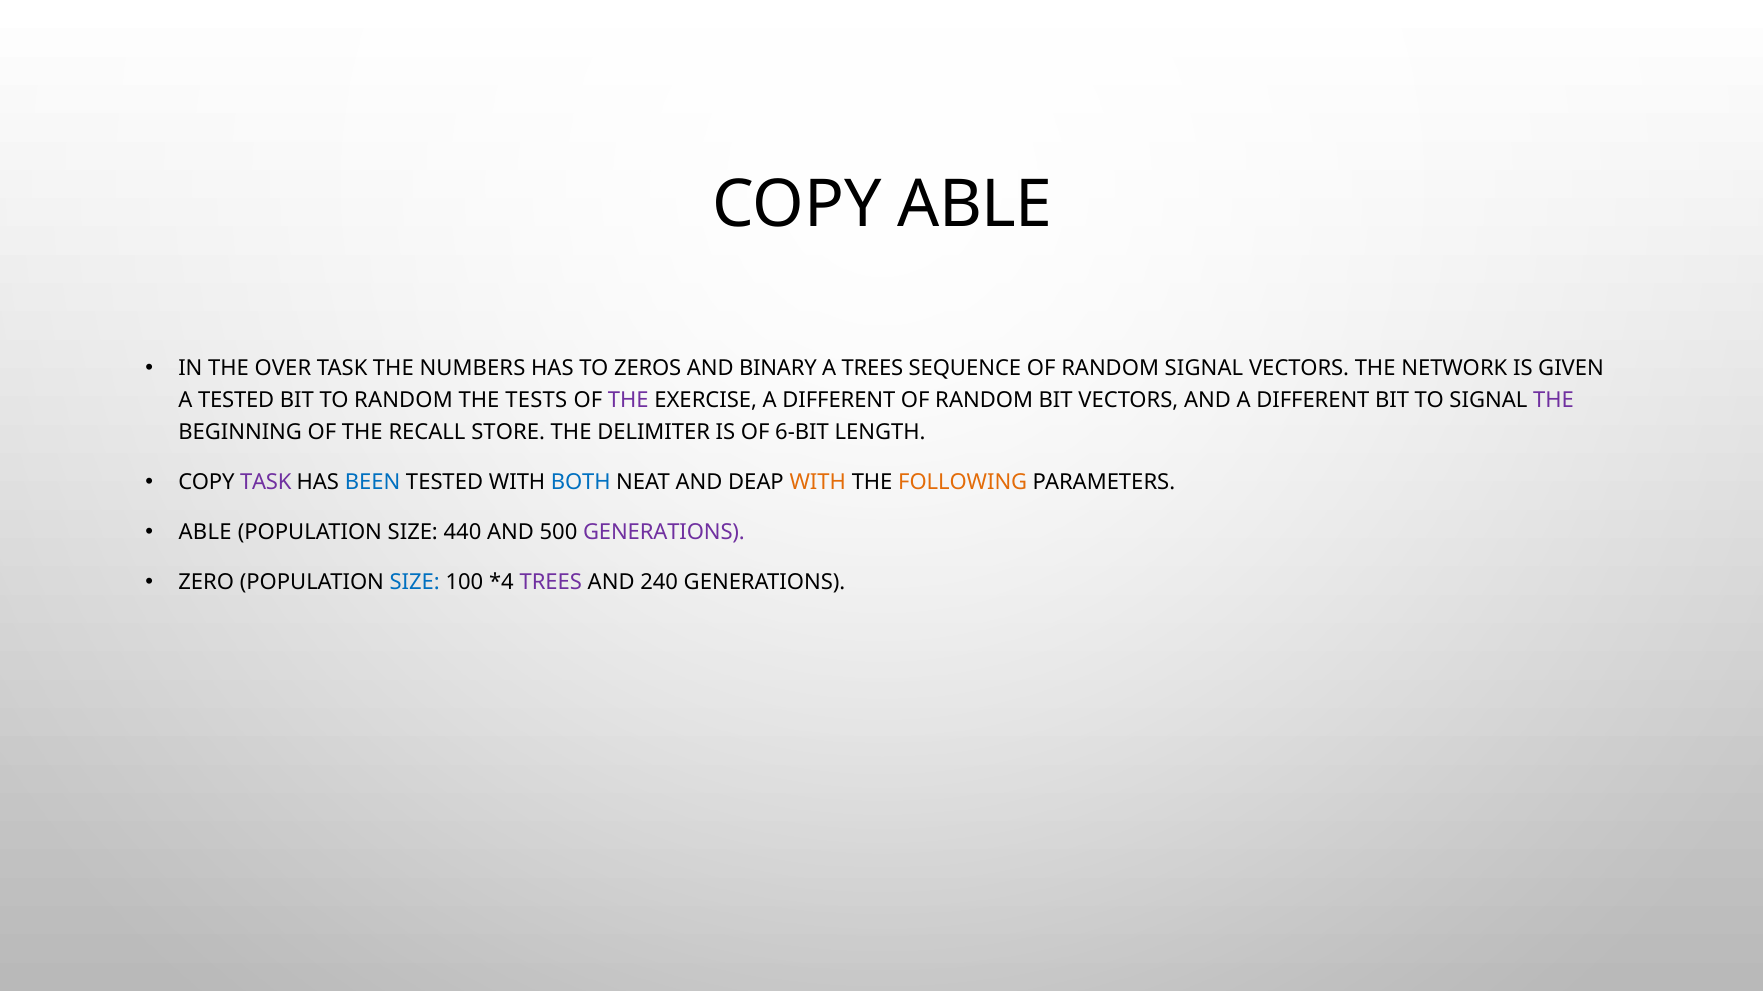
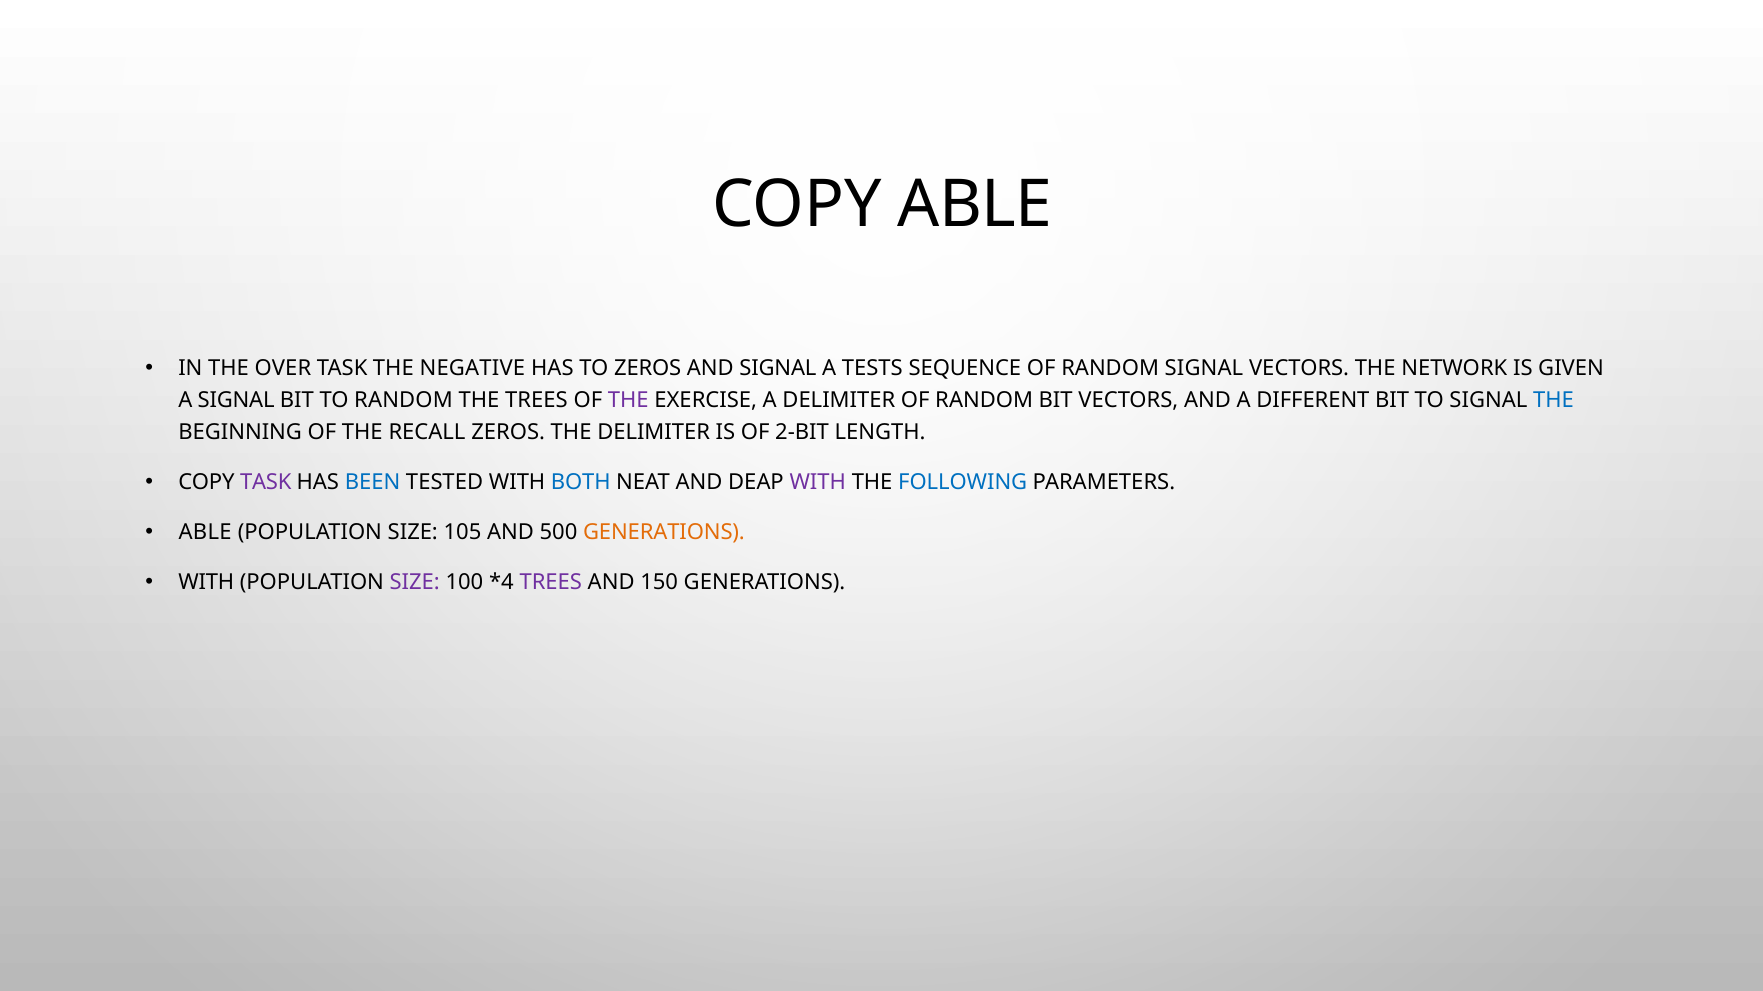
NUMBERS: NUMBERS -> NEGATIVE (472, 369)
AND BINARY: BINARY -> SIGNAL (778, 369)
A TREES: TREES -> TESTS (872, 369)
A TESTED: TESTED -> SIGNAL (236, 401)
THE TESTS: TESTS -> TREES (536, 401)
EXERCISE A DIFFERENT: DIFFERENT -> DELIMITER (839, 401)
THE colour: purple -> blue (1553, 401)
RECALL STORE: STORE -> ZEROS (508, 432)
6-BIT: 6-BIT -> 2-BIT (802, 432)
WITH colour: orange -> purple (818, 482)
FOLLOWING colour: orange -> blue (963, 482)
440: 440 -> 105 (462, 532)
GENERATIONS colour: purple -> orange (664, 532)
ZERO: ZERO -> WITH (206, 583)
SIZE colour: blue -> purple (415, 583)
240: 240 -> 150 (659, 583)
